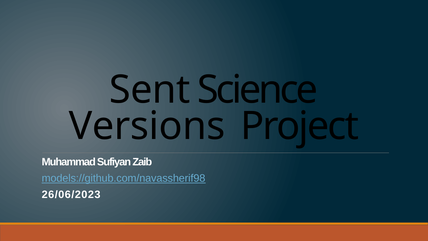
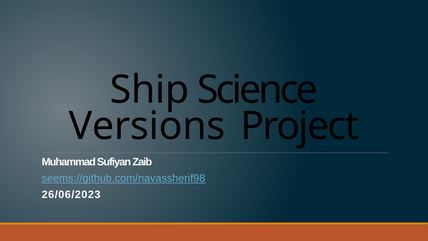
Sent: Sent -> Ship (150, 90)
models://github.com/navassherif98: models://github.com/navassherif98 -> seems://github.com/navassherif98 (123, 178)
